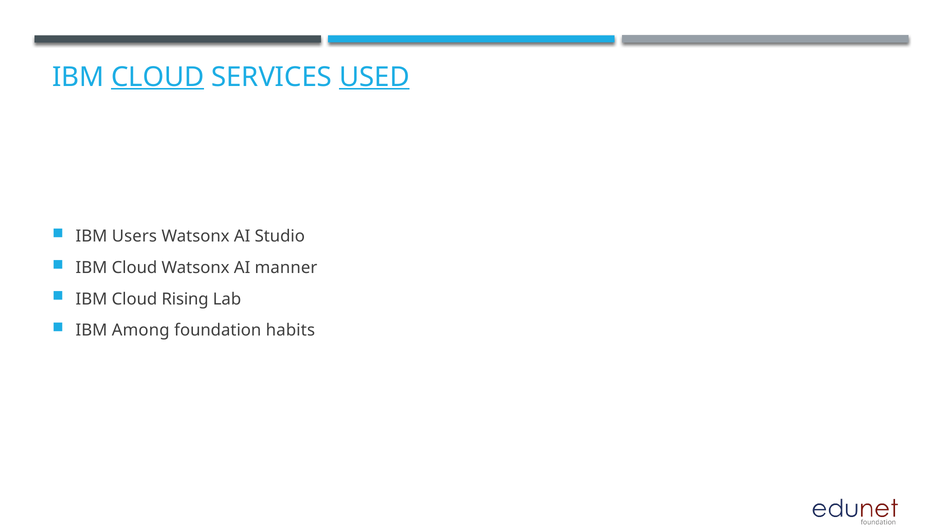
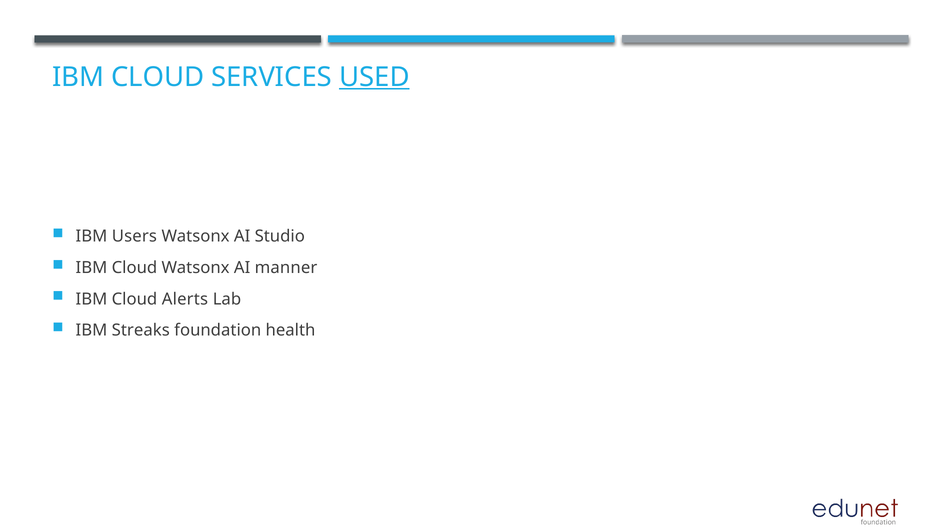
CLOUD underline: present -> none (158, 77)
Rising: Rising -> Alerts (185, 299)
Among: Among -> Streaks (141, 331)
habits: habits -> health (291, 331)
